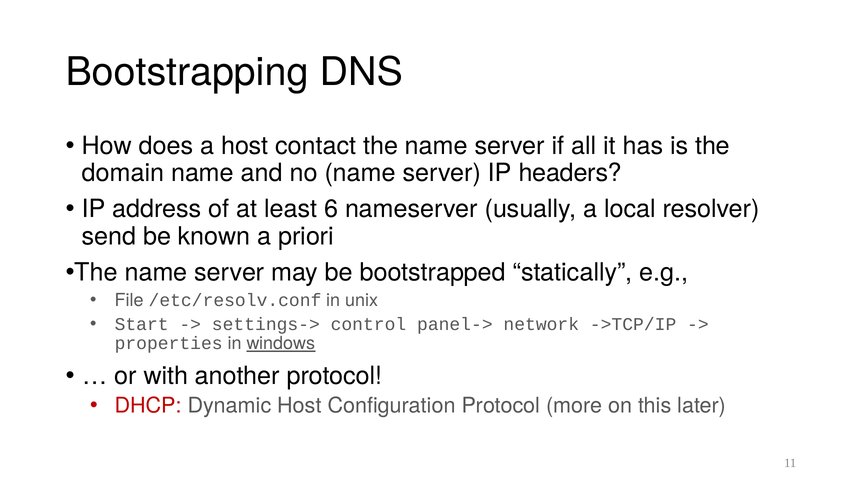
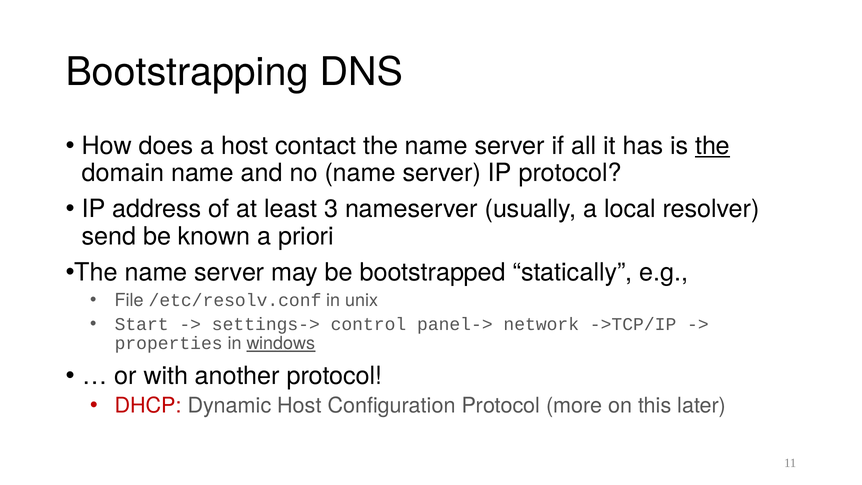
the underline: none -> present (713, 146)
IP headers: headers -> protocol (570, 173)
6: 6 -> 3 (331, 209)
